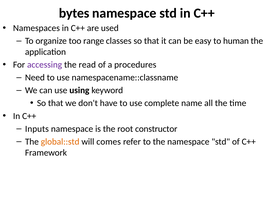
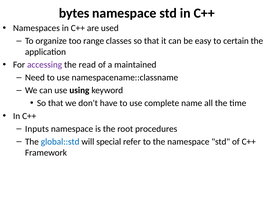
human: human -> certain (236, 41)
procedures: procedures -> maintained (135, 65)
constructor: constructor -> procedures (156, 128)
global::std colour: orange -> blue (60, 141)
comes: comes -> special (109, 141)
